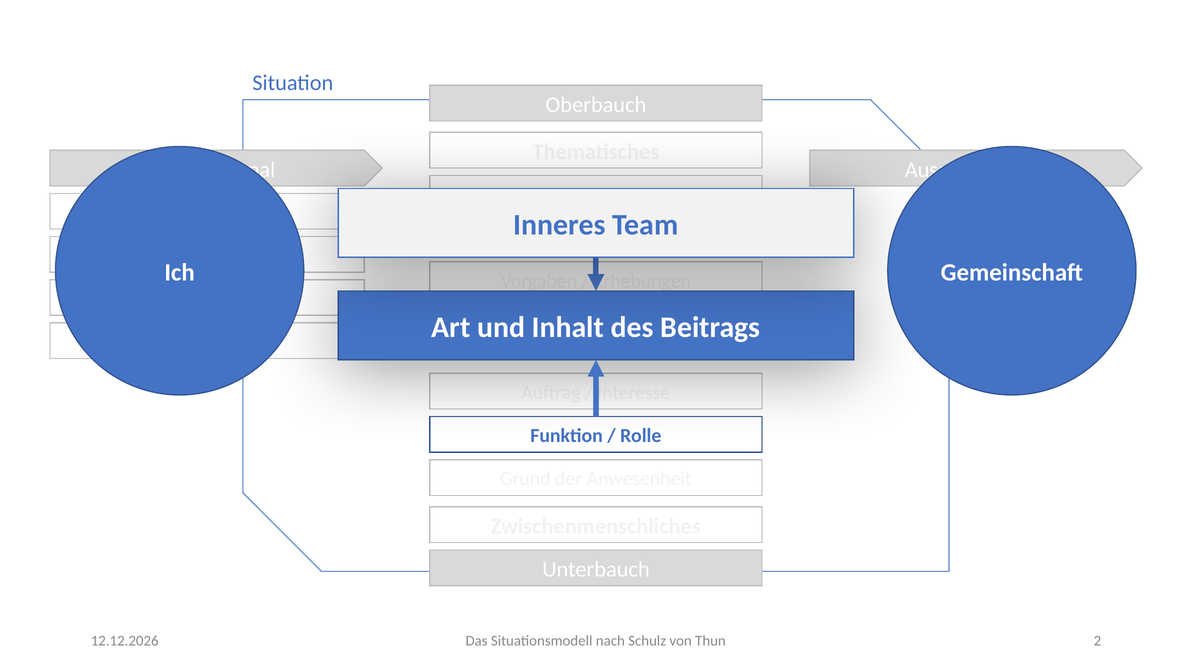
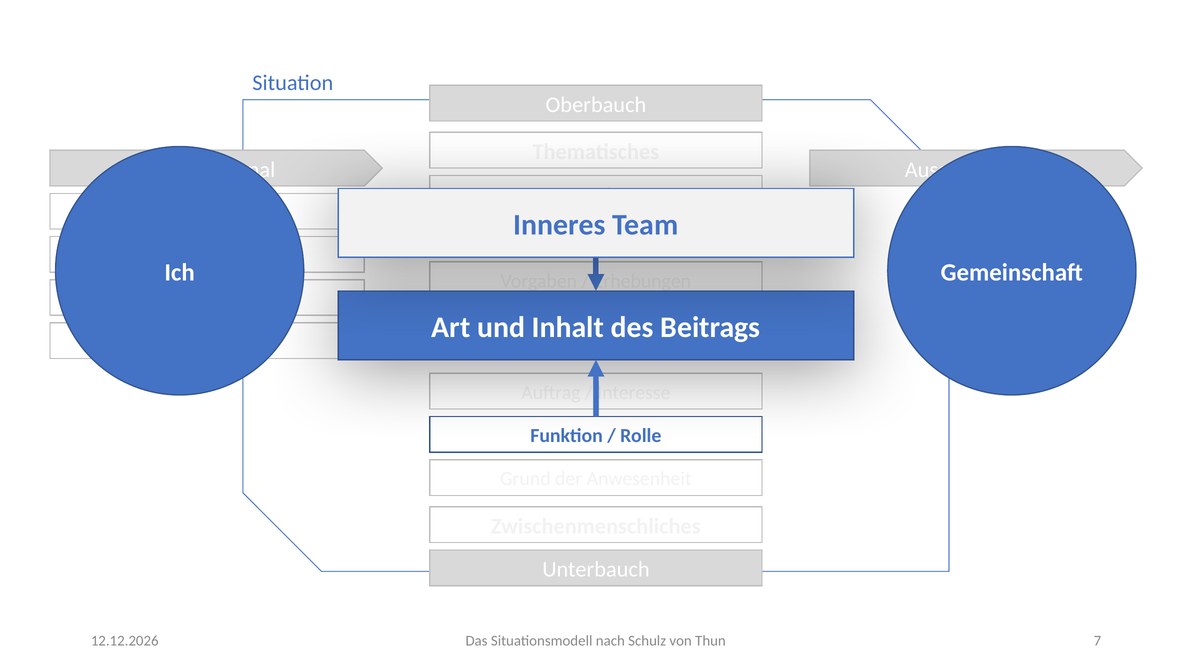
2: 2 -> 7 (1097, 640)
